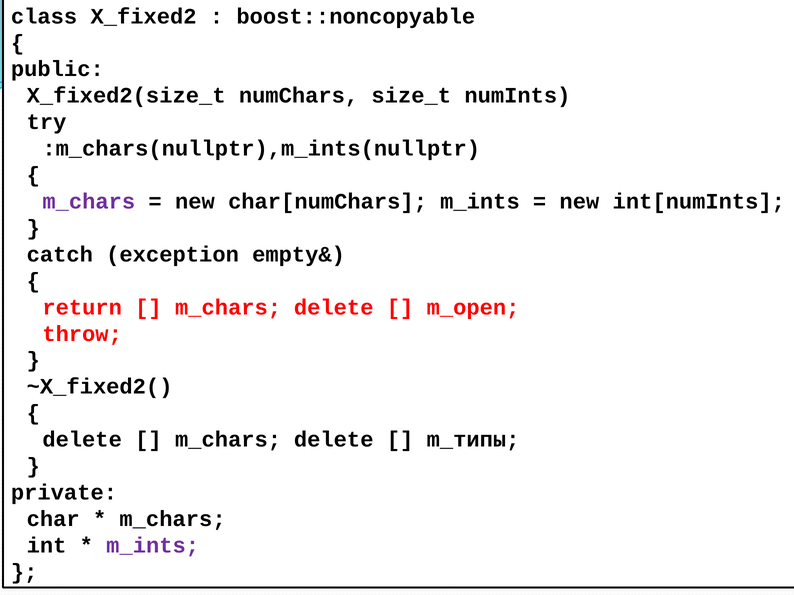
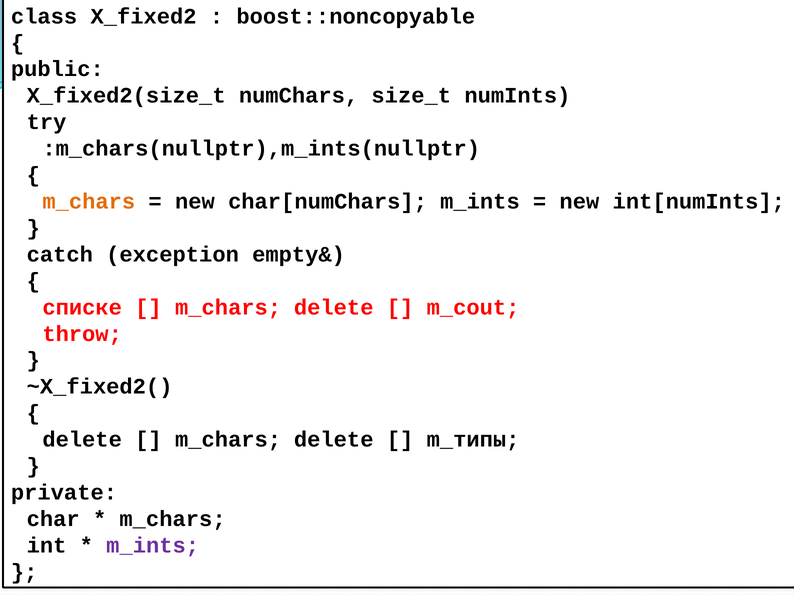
m_chars colour: purple -> orange (89, 202)
return: return -> списке (82, 308)
m_open: m_open -> m_cout (473, 308)
